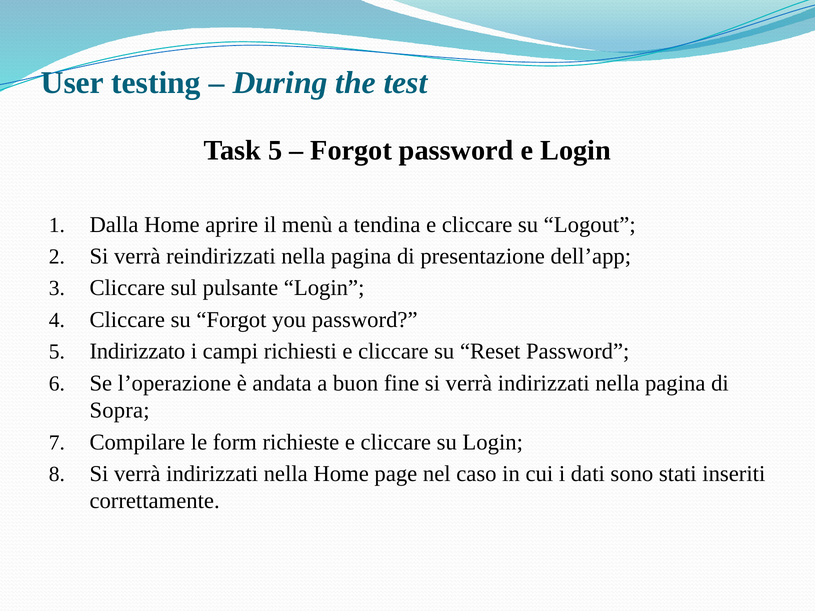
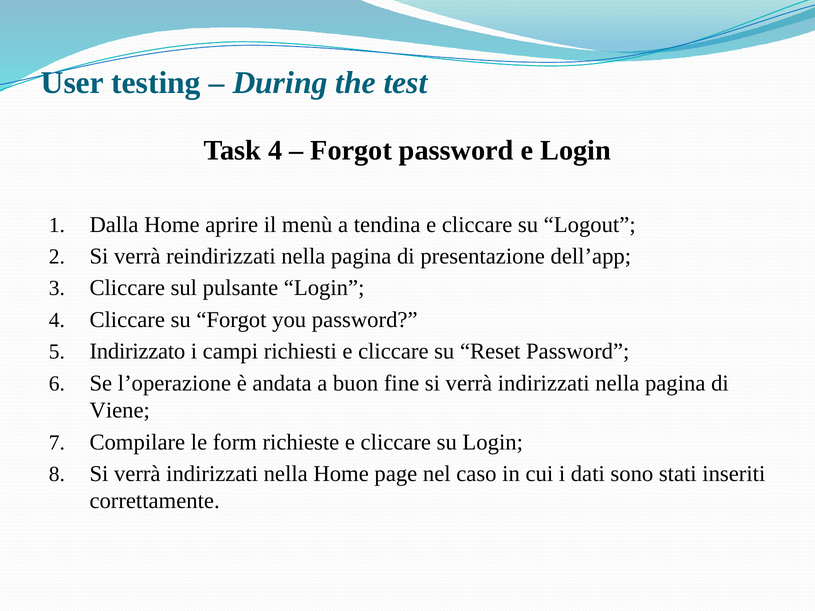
Task 5: 5 -> 4 (275, 150)
Sopra: Sopra -> Viene (120, 411)
